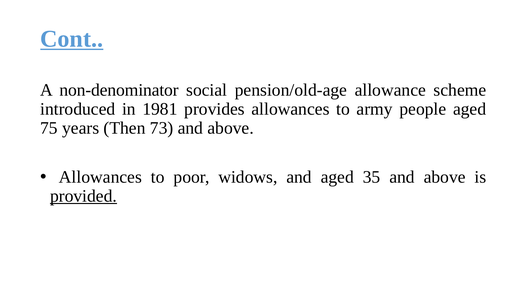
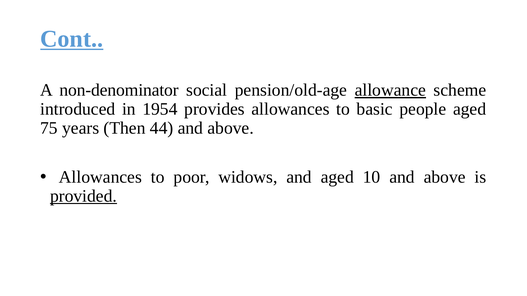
allowance underline: none -> present (390, 90)
1981: 1981 -> 1954 (160, 109)
army: army -> basic (375, 109)
73: 73 -> 44 (162, 128)
35: 35 -> 10 (372, 177)
